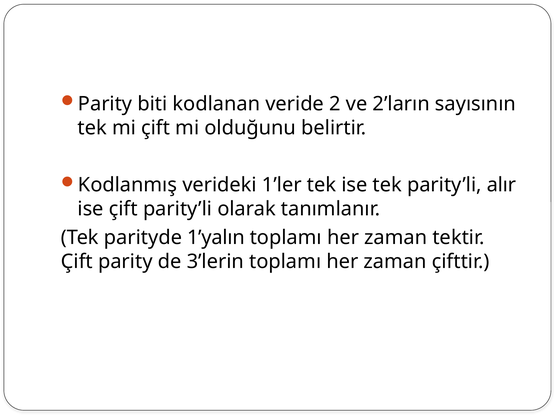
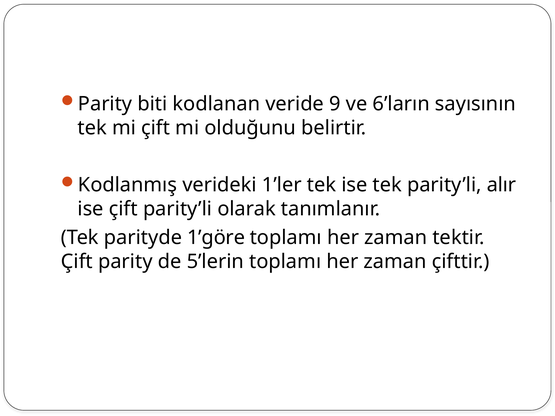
2: 2 -> 9 (335, 104)
2’ların: 2’ların -> 6’ların (401, 104)
1’yalın: 1’yalın -> 1’göre (216, 238)
3’lerin: 3’lerin -> 5’lerin (215, 262)
